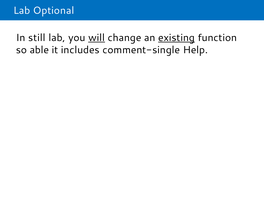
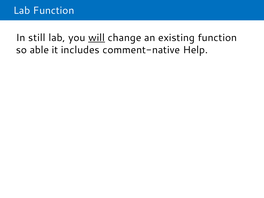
Lab Optional: Optional -> Function (54, 10)
existing underline: present -> none (176, 38)
comment-single: comment-single -> comment-native (141, 50)
